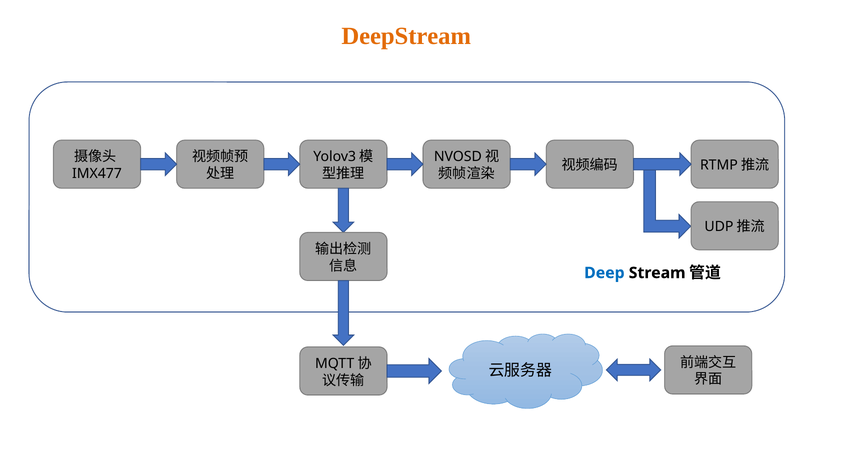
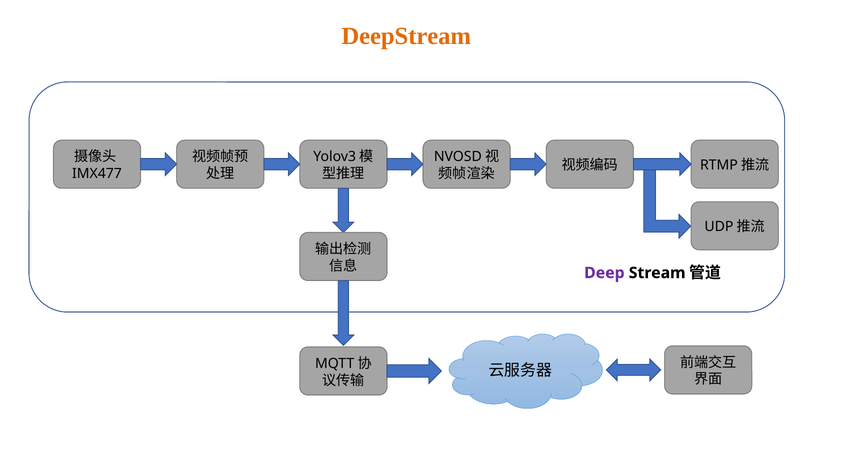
Deep colour: blue -> purple (604, 273)
